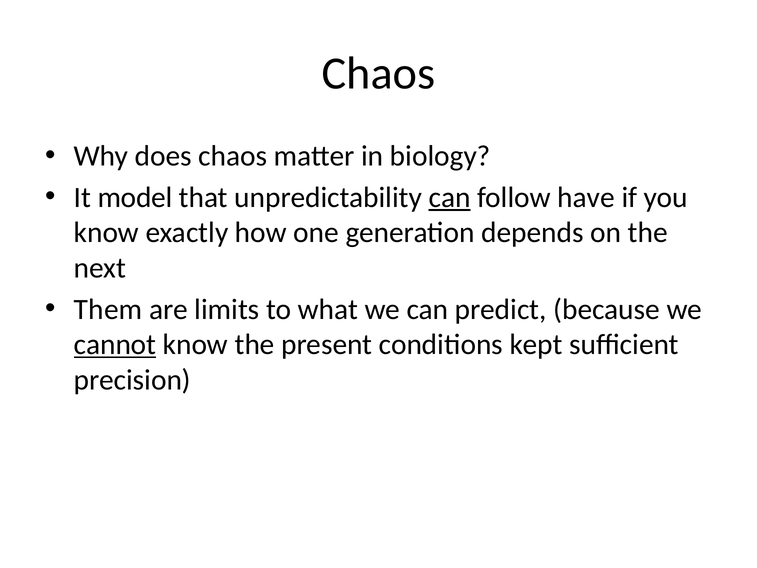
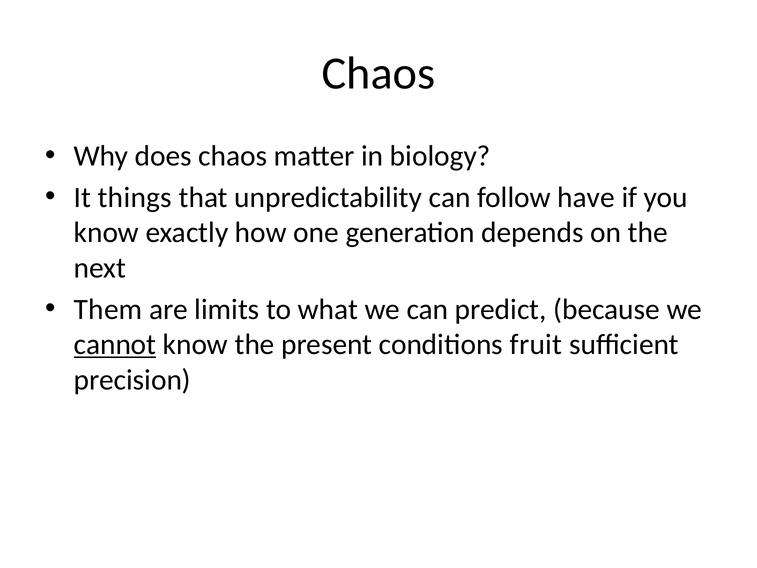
model: model -> things (135, 197)
can underline: present -> none (450, 197)
kept: kept -> fruit (536, 345)
